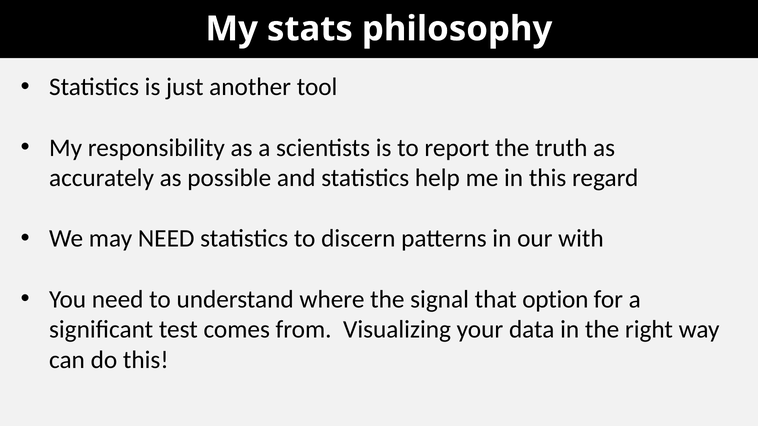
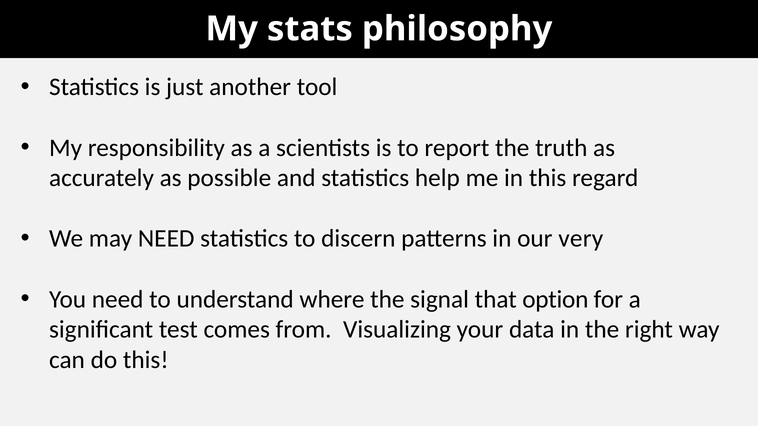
with: with -> very (581, 239)
